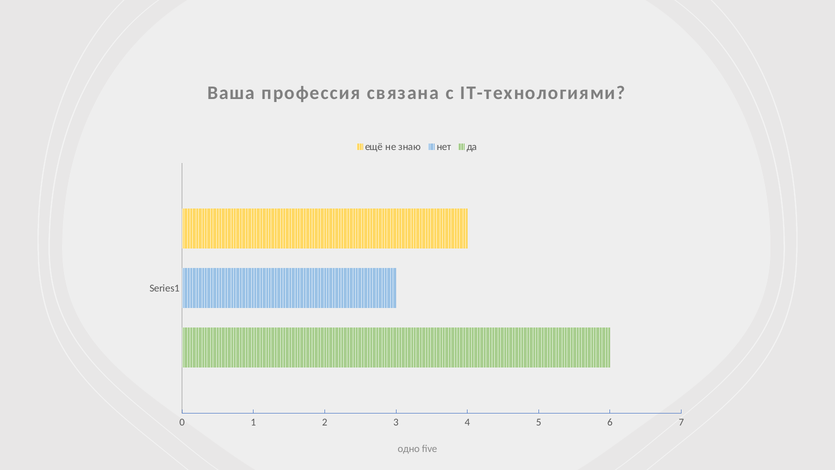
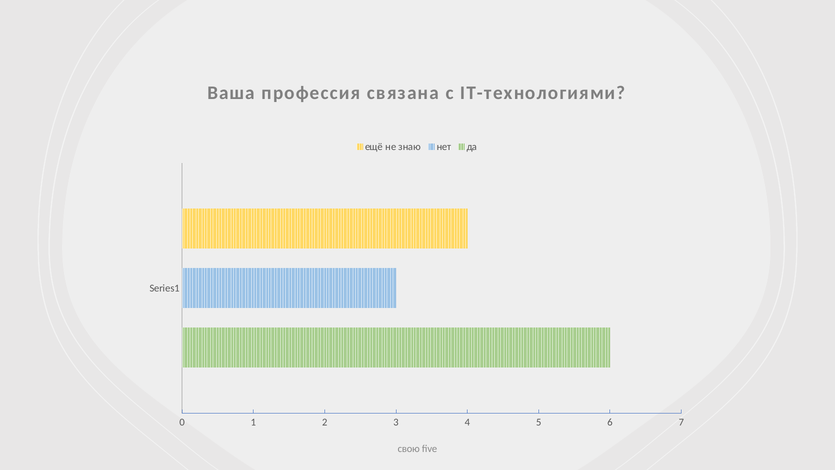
одно: одно -> свою (409, 449)
